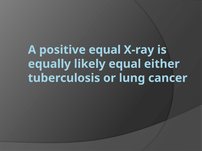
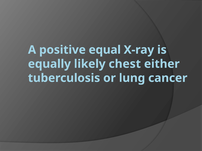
likely equal: equal -> chest (125, 64)
